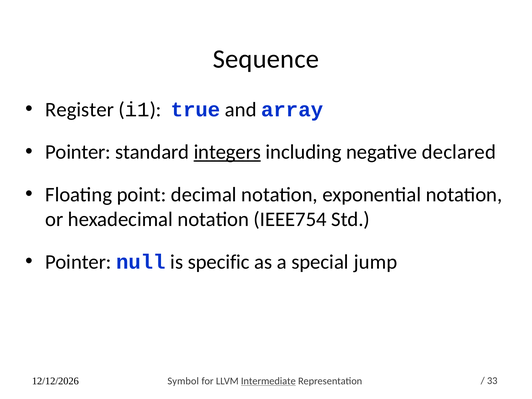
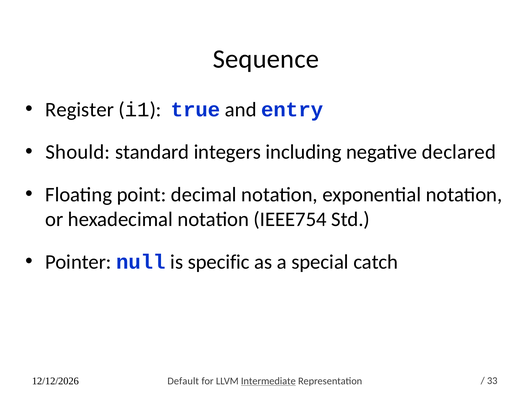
array: array -> entry (292, 110)
Pointer: Pointer -> Should (78, 152)
integers underline: present -> none (227, 152)
jump: jump -> catch (376, 262)
Symbol: Symbol -> Default (183, 381)
